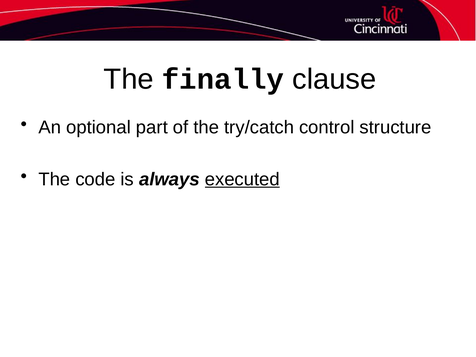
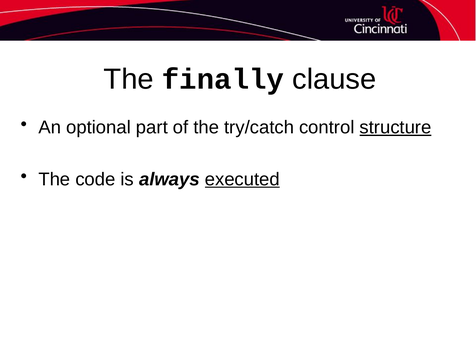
structure underline: none -> present (396, 127)
